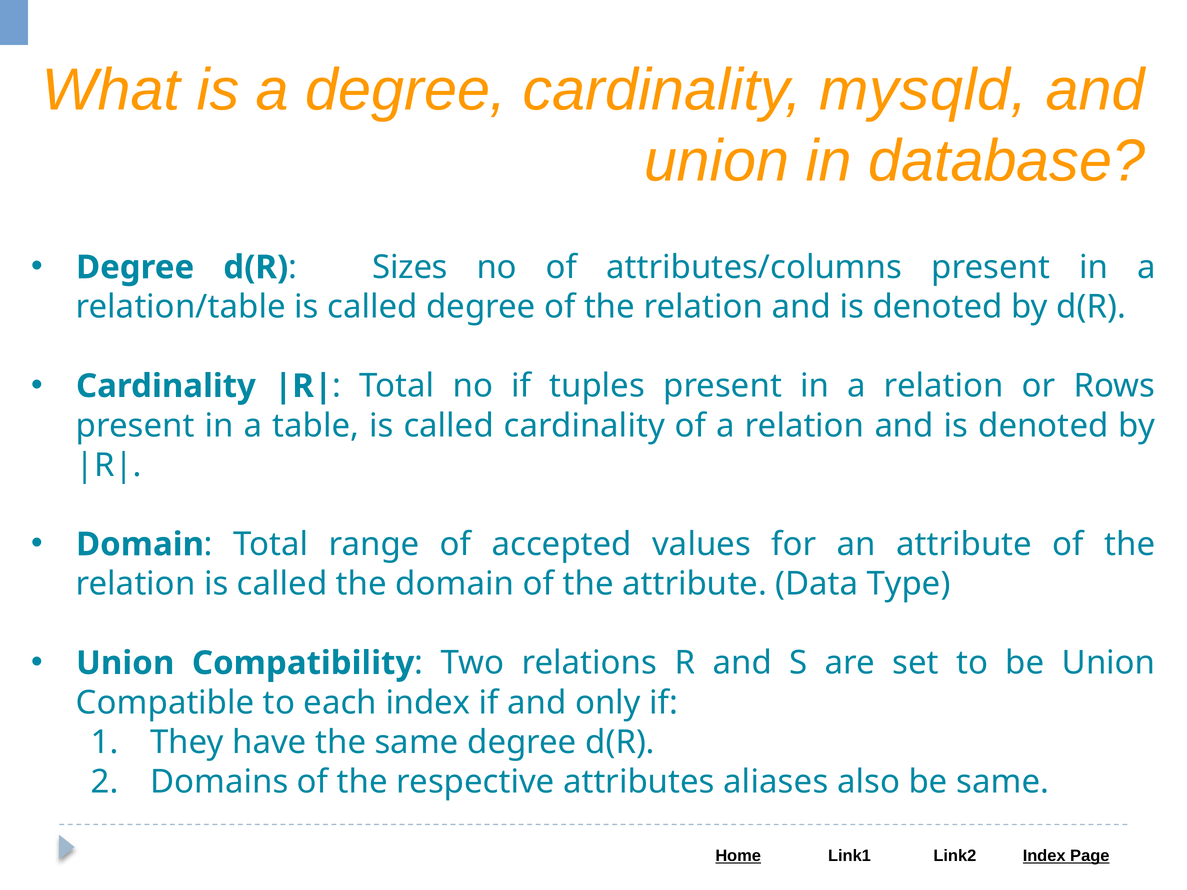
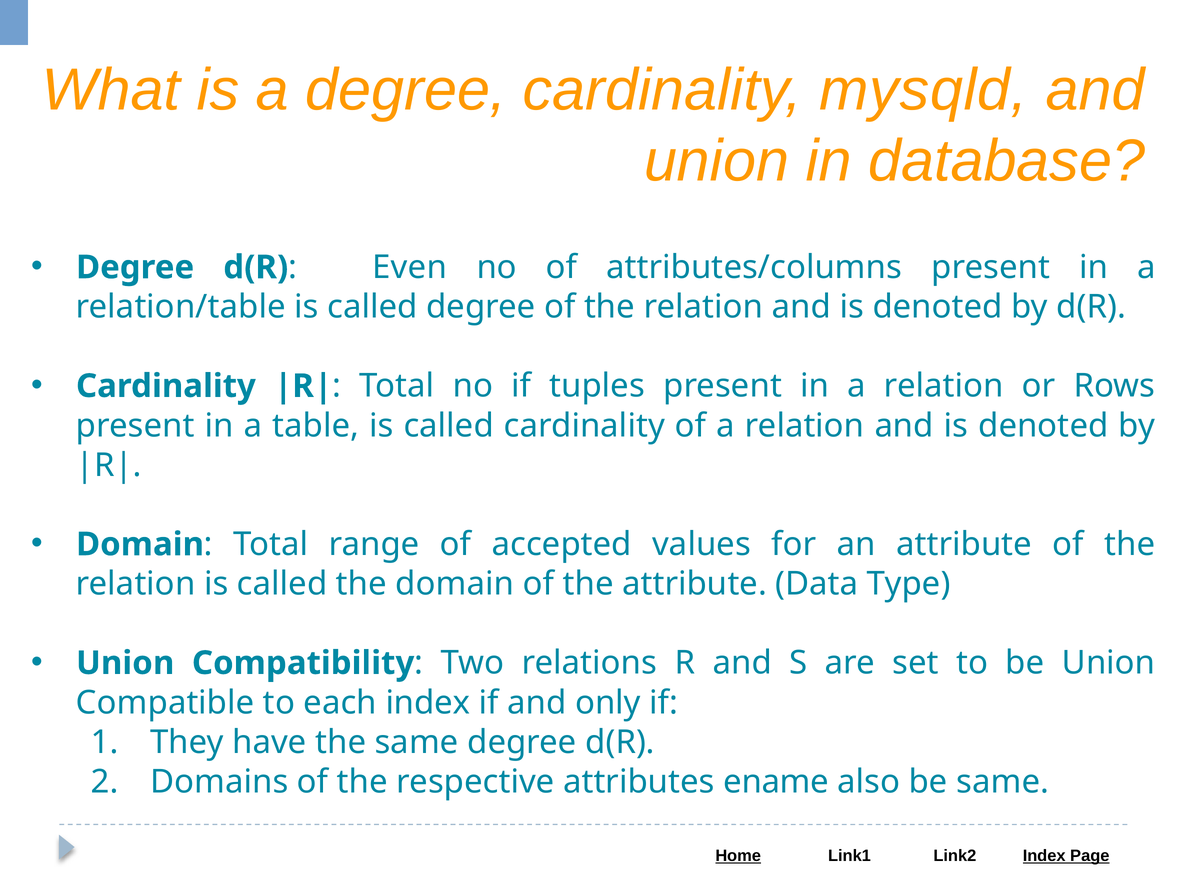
Sizes: Sizes -> Even (410, 267)
aliases: aliases -> ename (776, 782)
